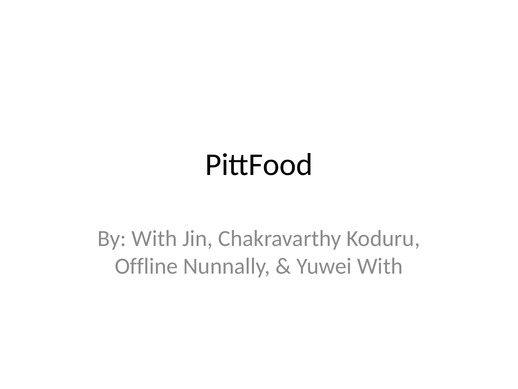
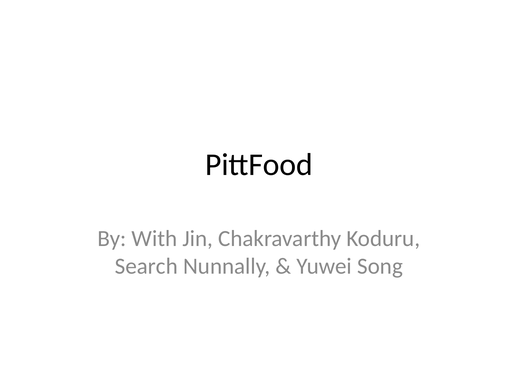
Offline: Offline -> Search (146, 266)
Yuwei With: With -> Song (380, 266)
